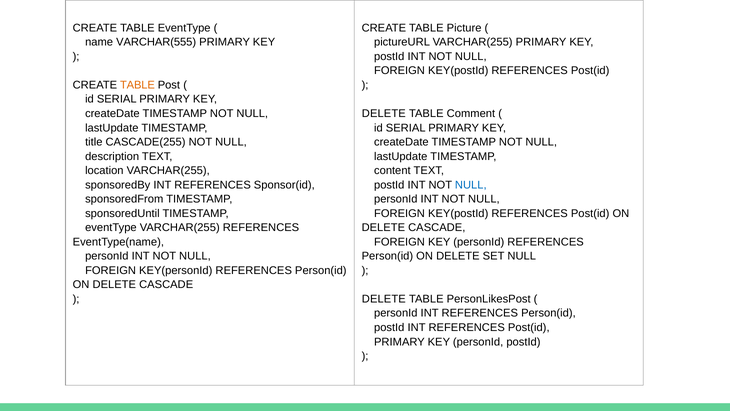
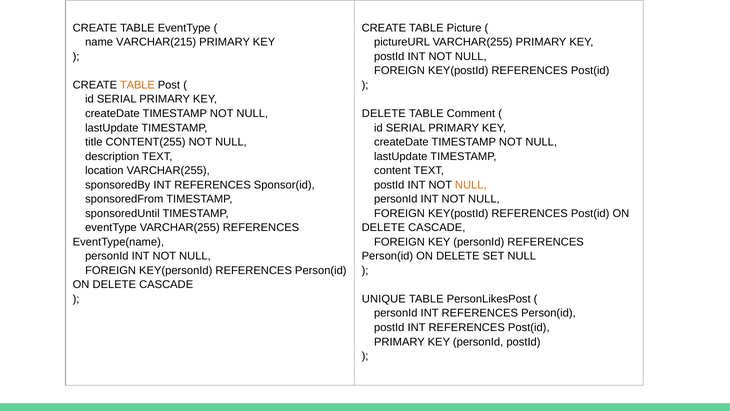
VARCHAR(555: VARCHAR(555 -> VARCHAR(215 (156, 42)
CASCADE(255: CASCADE(255 -> CONTENT(255 (146, 142)
NULL colour: blue -> orange (471, 185)
DELETE: DELETE -> UNIQUE (384, 299)
